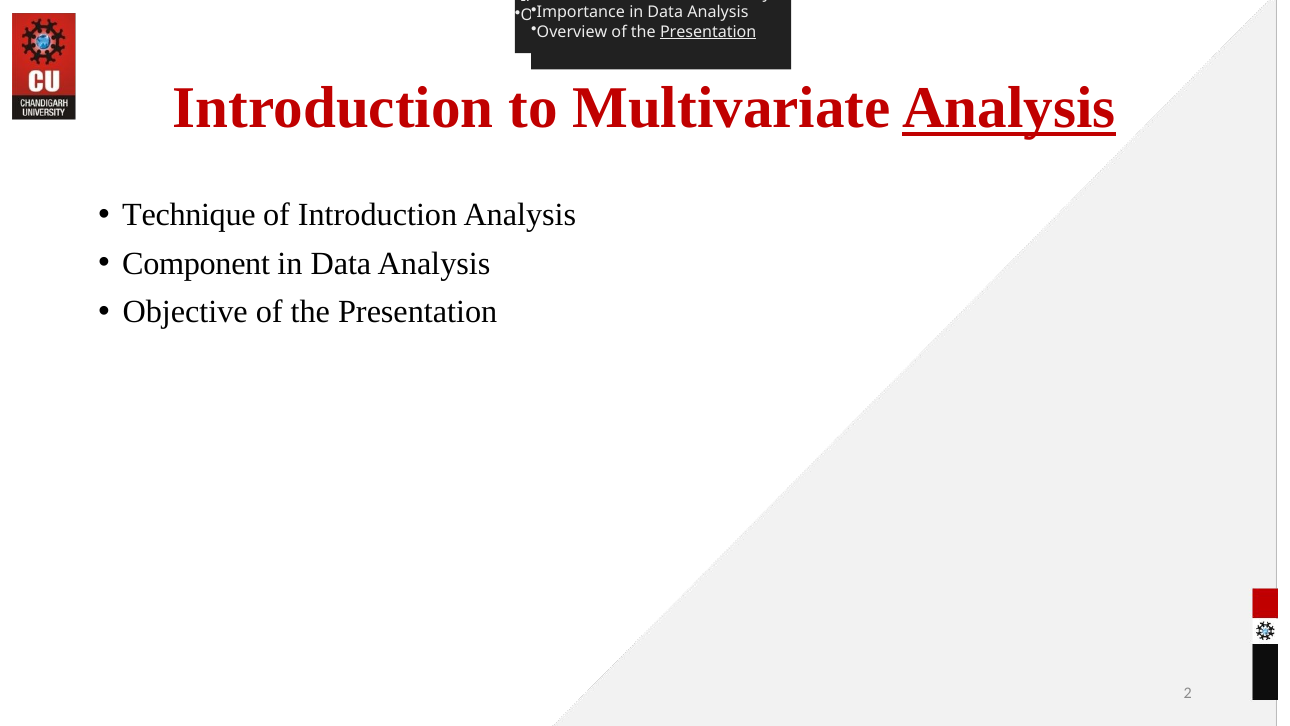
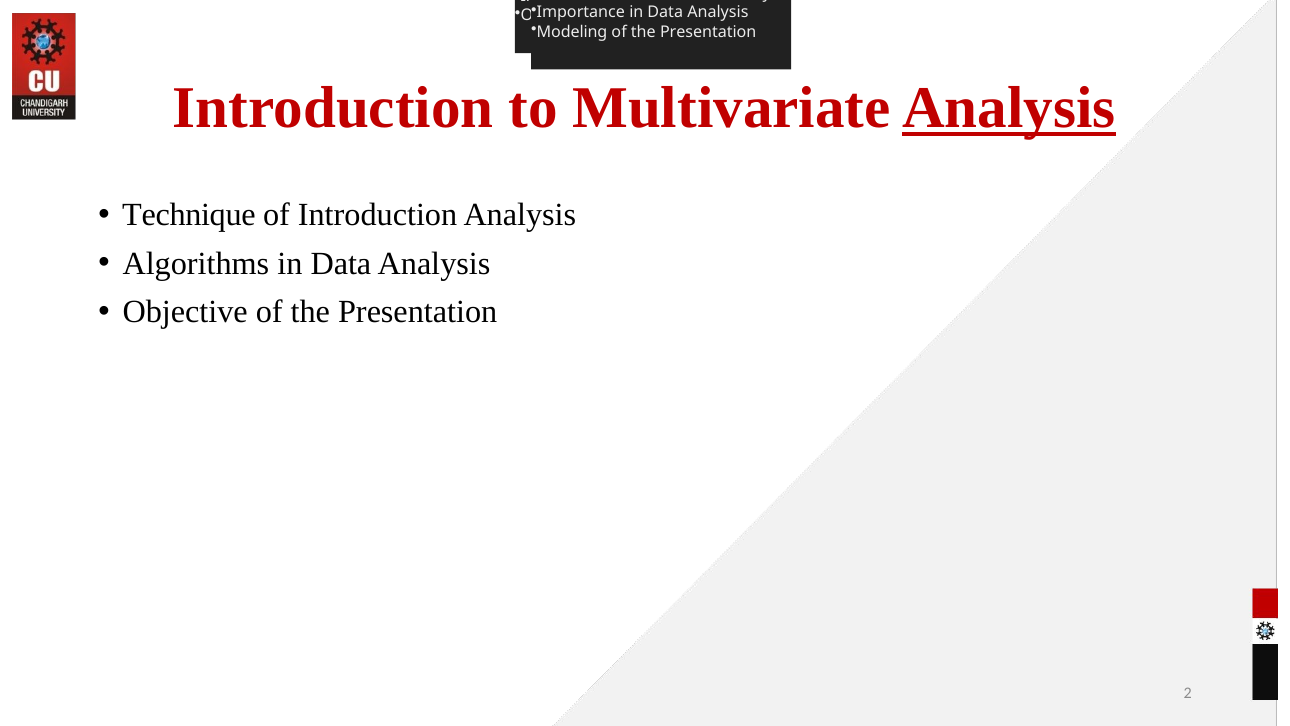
Overview: Overview -> Modeling (572, 32)
Presentation underline: present -> none (708, 32)
Component: Component -> Algorithms (196, 263)
